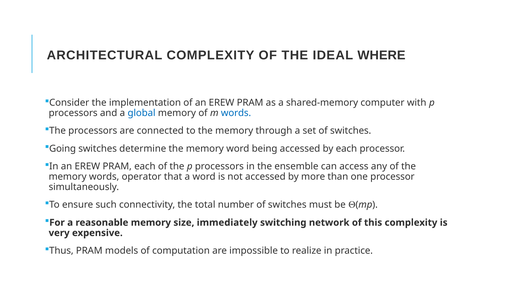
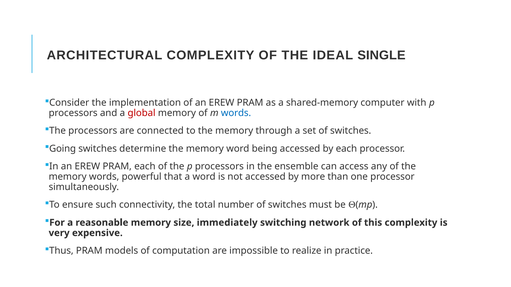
WHERE: WHERE -> SINGLE (381, 55)
global colour: blue -> red (142, 113)
operator: operator -> powerful (142, 177)
